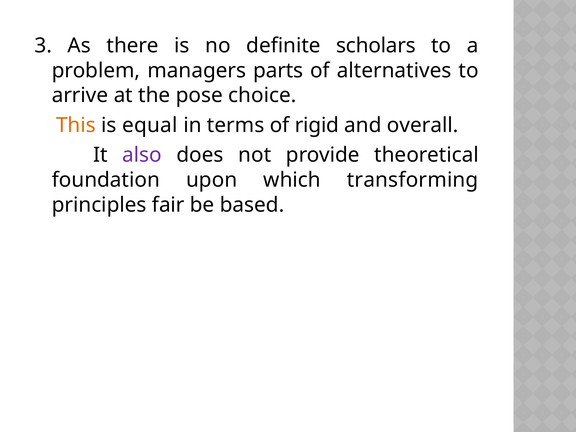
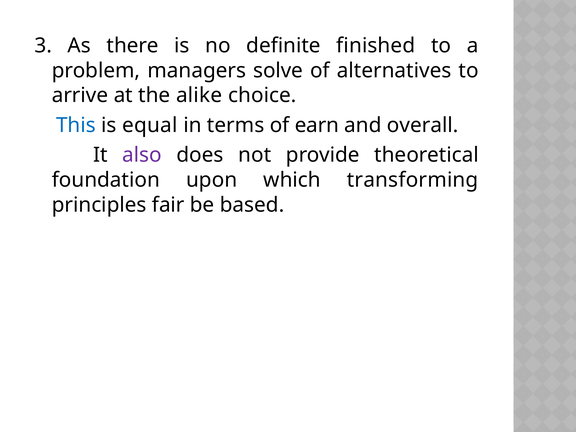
scholars: scholars -> finished (376, 46)
parts: parts -> solve (278, 71)
pose: pose -> alike (199, 95)
This colour: orange -> blue (76, 125)
rigid: rigid -> earn (317, 125)
